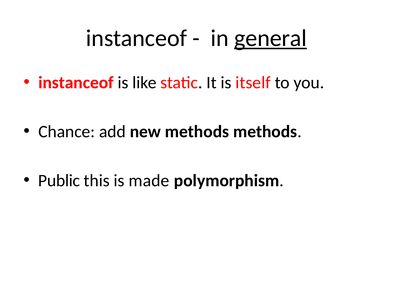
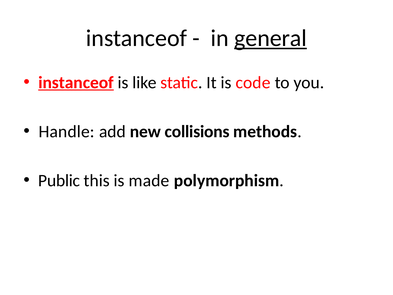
instanceof underline: none -> present (76, 82)
itself: itself -> code (253, 82)
Chance: Chance -> Handle (67, 131)
new methods: methods -> collisions (197, 131)
